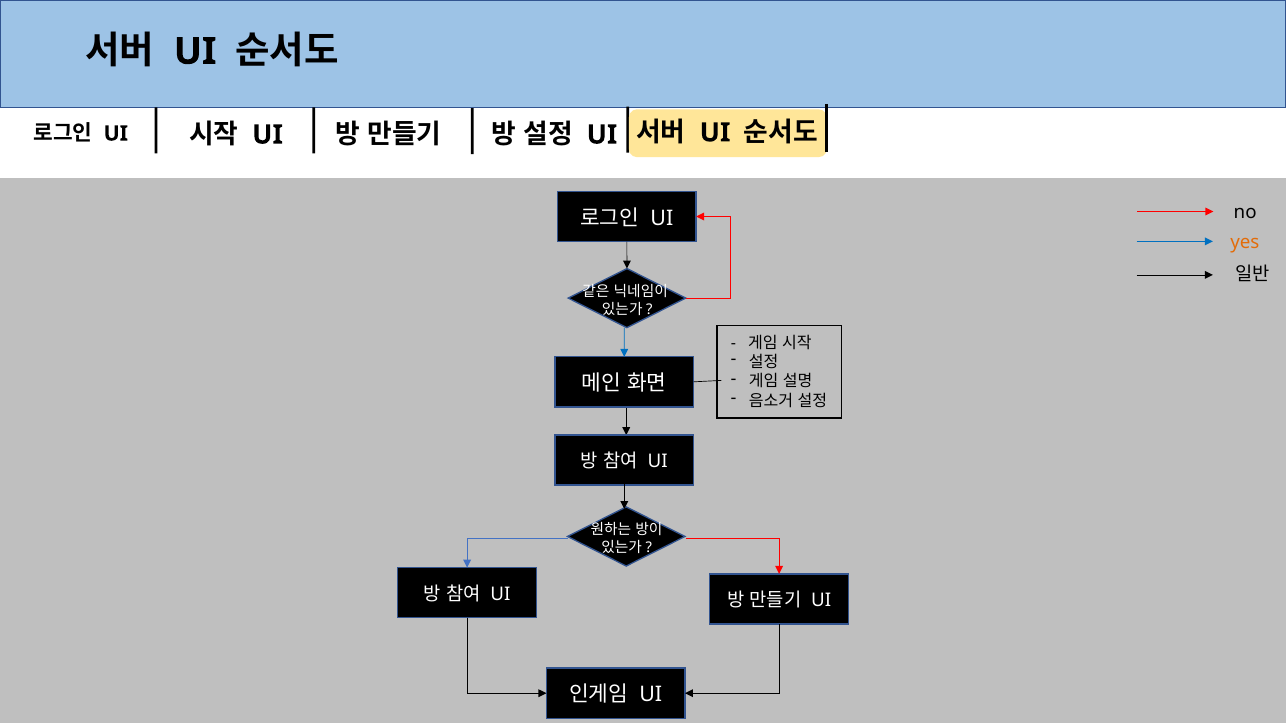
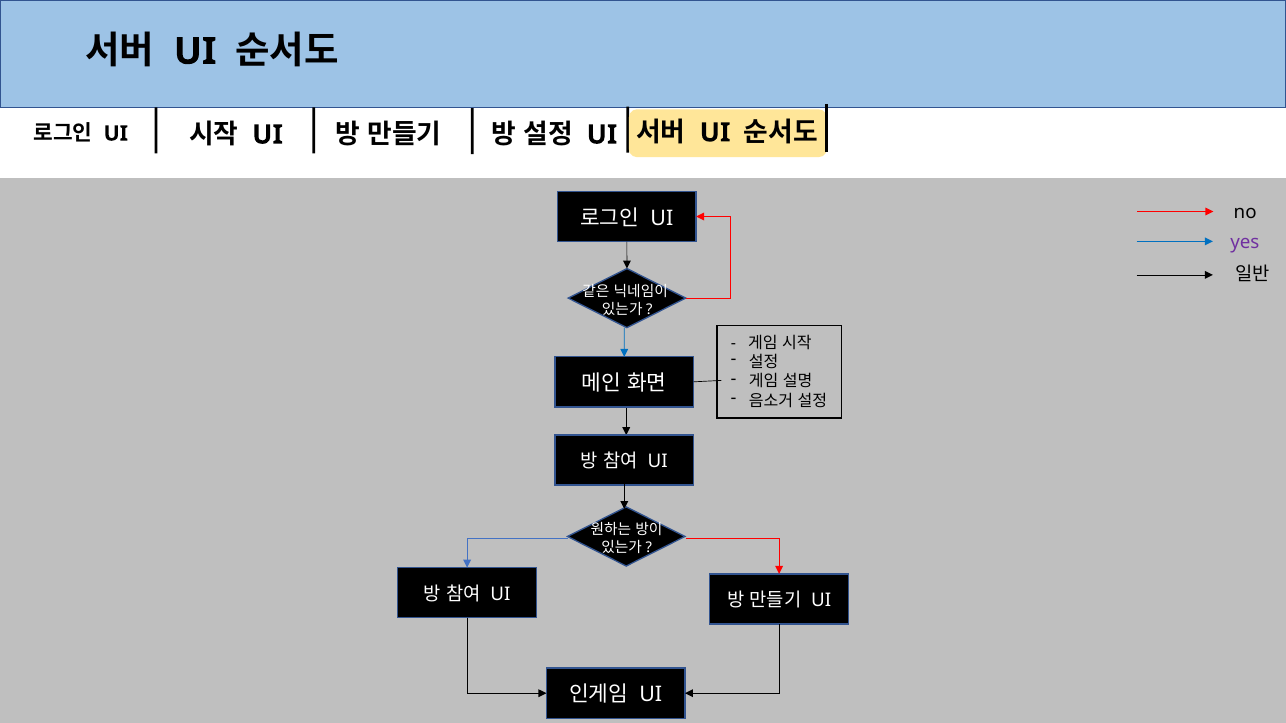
yes colour: orange -> purple (1245, 242)
